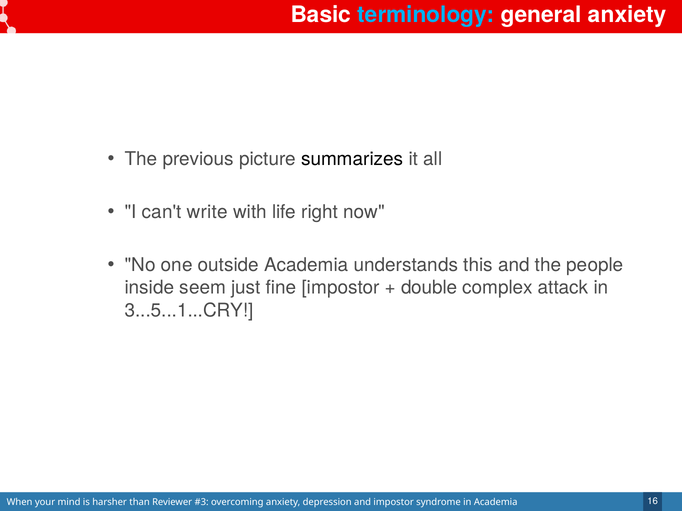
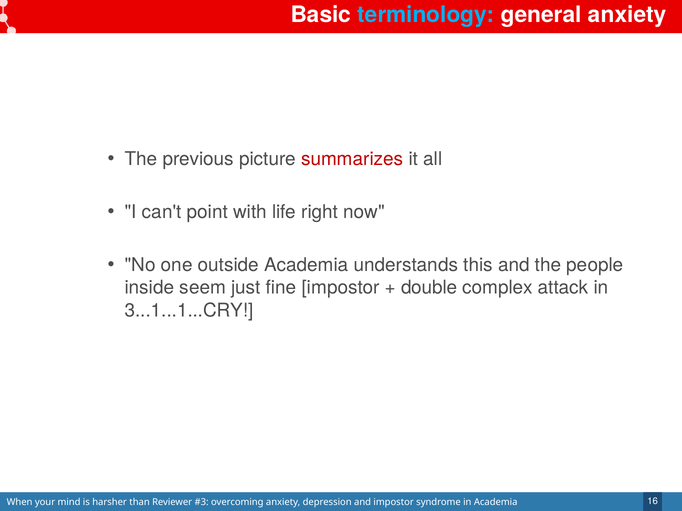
summarizes colour: black -> red (352, 159)
write: write -> point (207, 212)
3...5...1...CRY: 3...5...1...CRY -> 3...1...1...CRY (189, 311)
